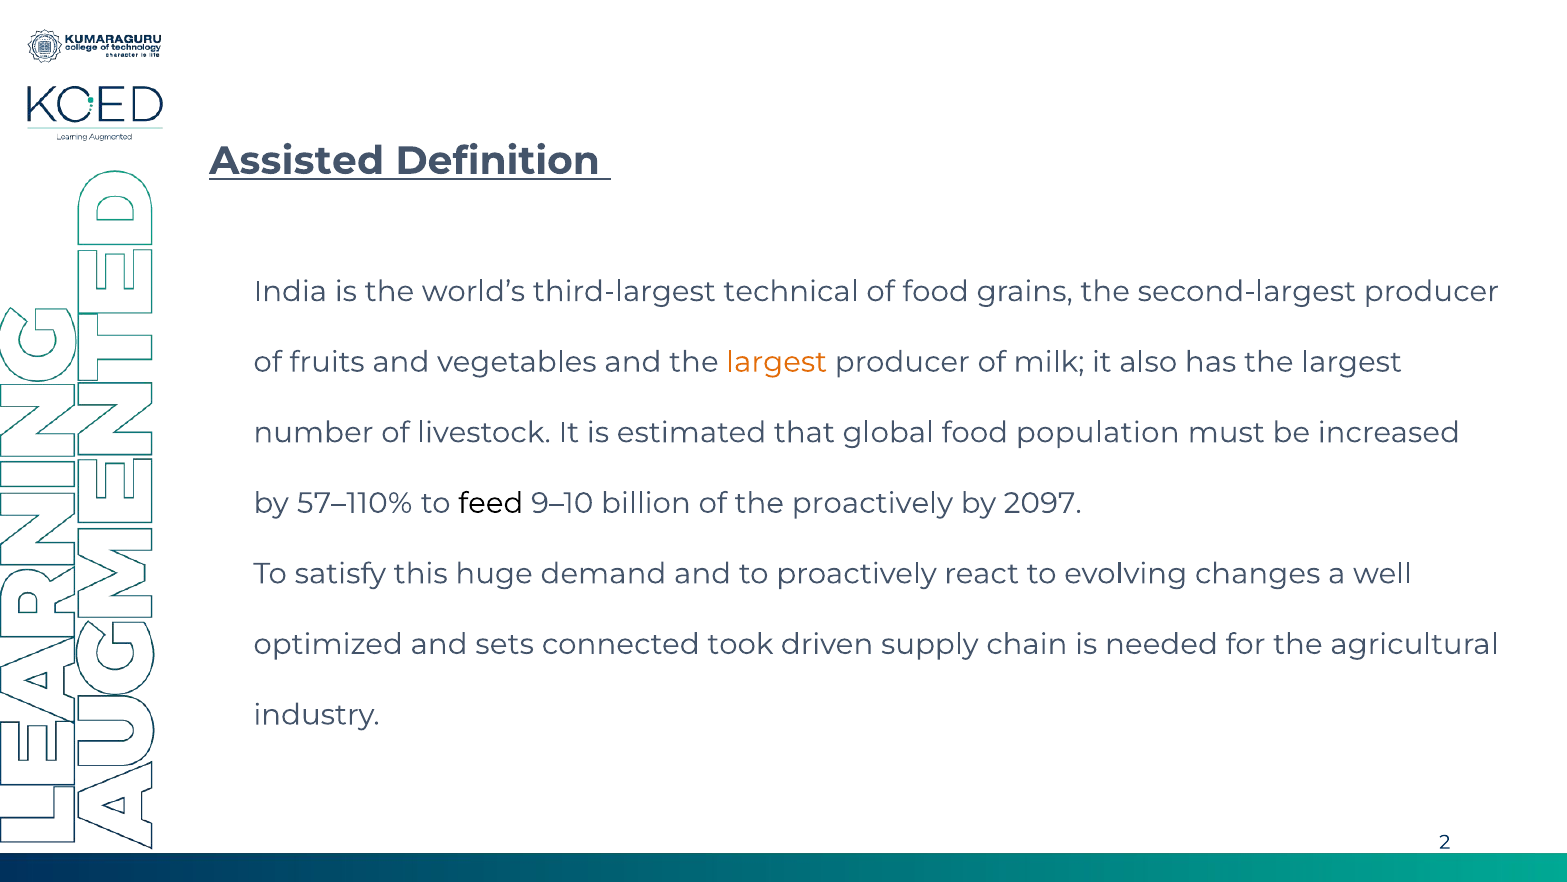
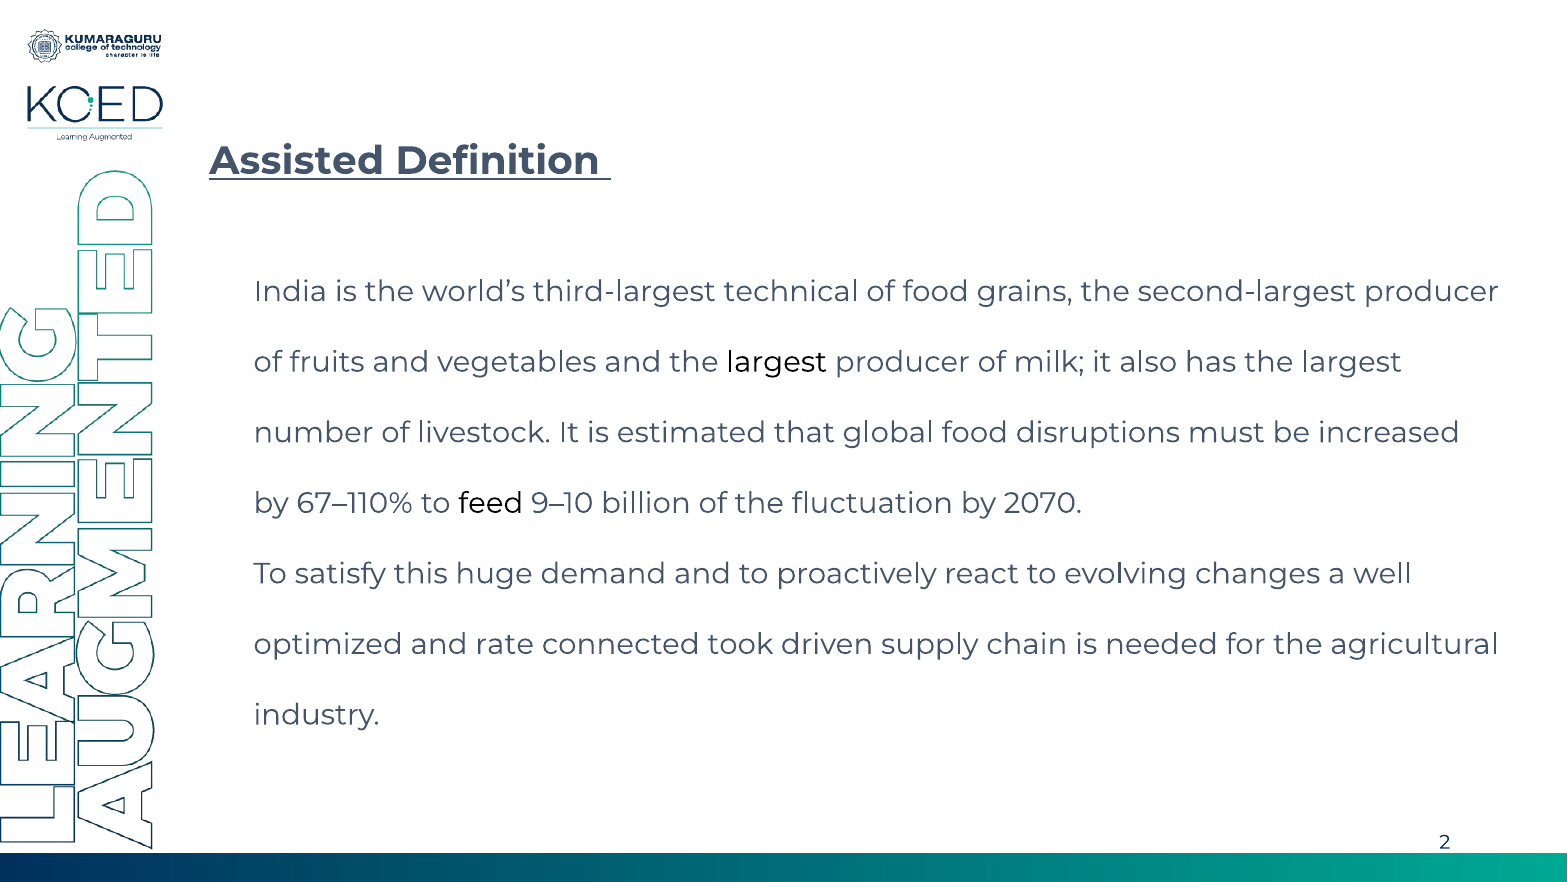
largest colour: orange -> black (777, 362)
population: population -> disruptions (1098, 432)
57–110%: 57–110% -> 67–110% (355, 503)
the proactively: proactively -> fluctuation (872, 503)
2097: 2097 -> 2070 (1043, 503)
sets: sets -> rate (505, 644)
